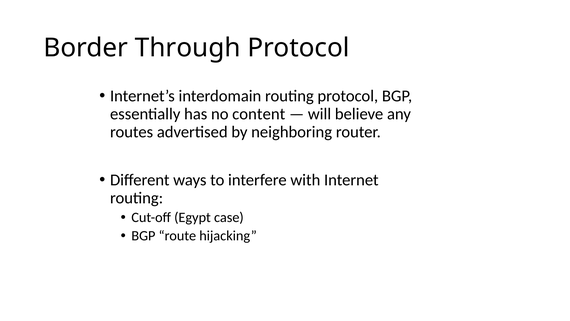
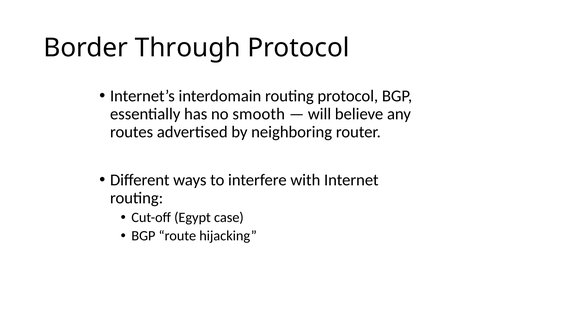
content: content -> smooth (259, 114)
